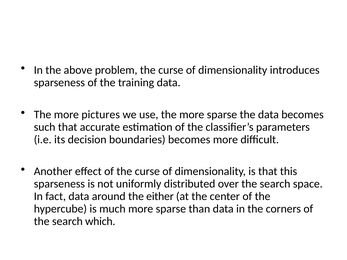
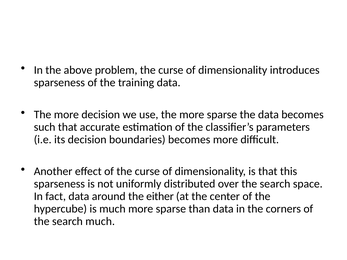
more pictures: pictures -> decision (101, 115)
search which: which -> much (100, 221)
